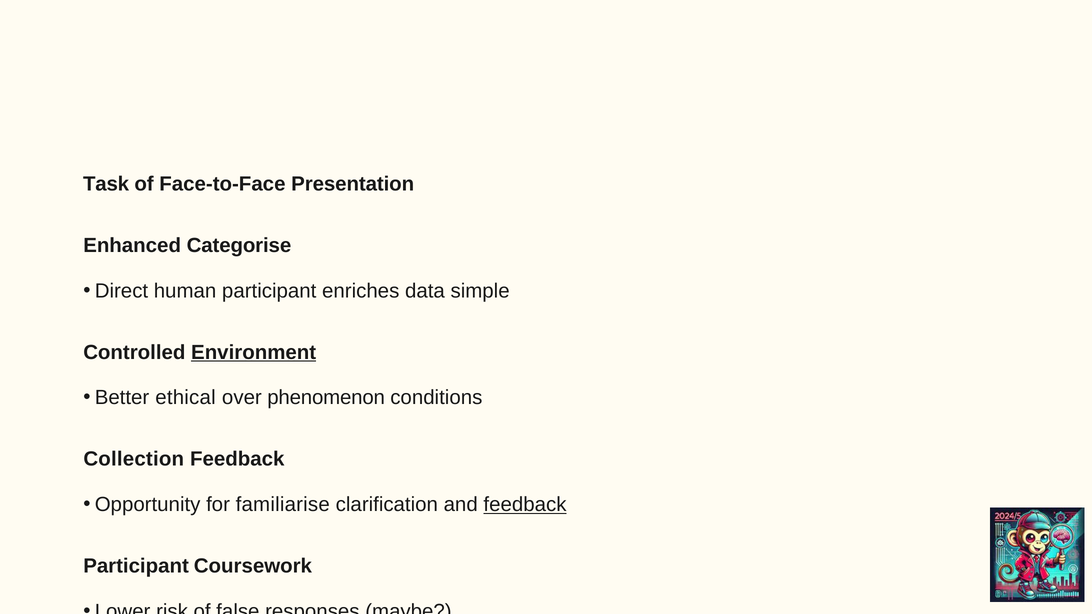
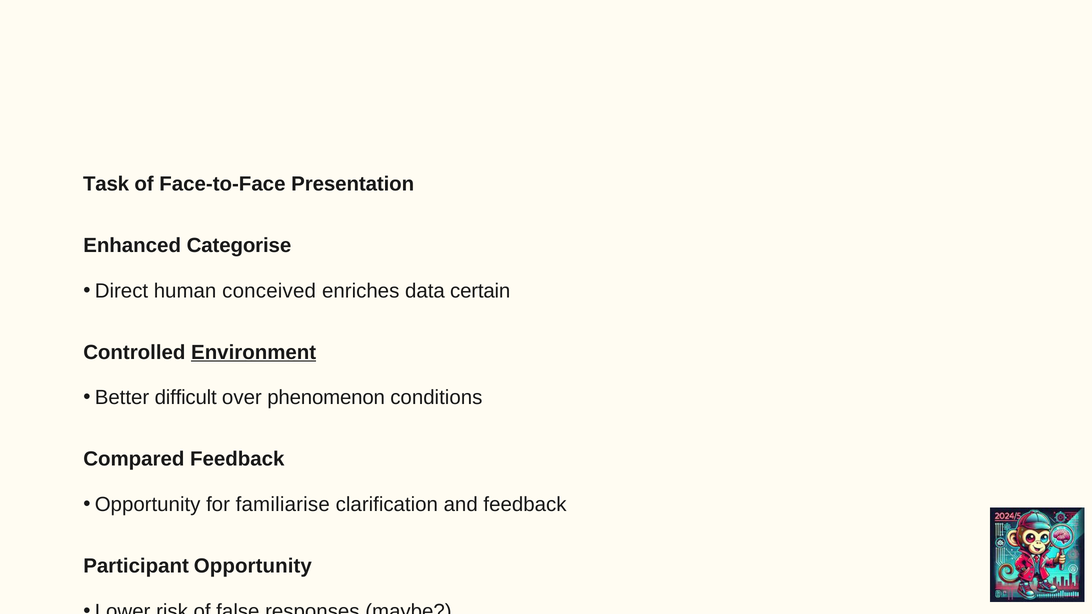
human participant: participant -> conceived (269, 291)
simple: simple -> certain (480, 291)
ethical: ethical -> difficult (186, 398)
Collection: Collection -> Compared (134, 459)
feedback underline: present -> none (525, 505)
Participant Coursework: Coursework -> Opportunity (253, 566)
